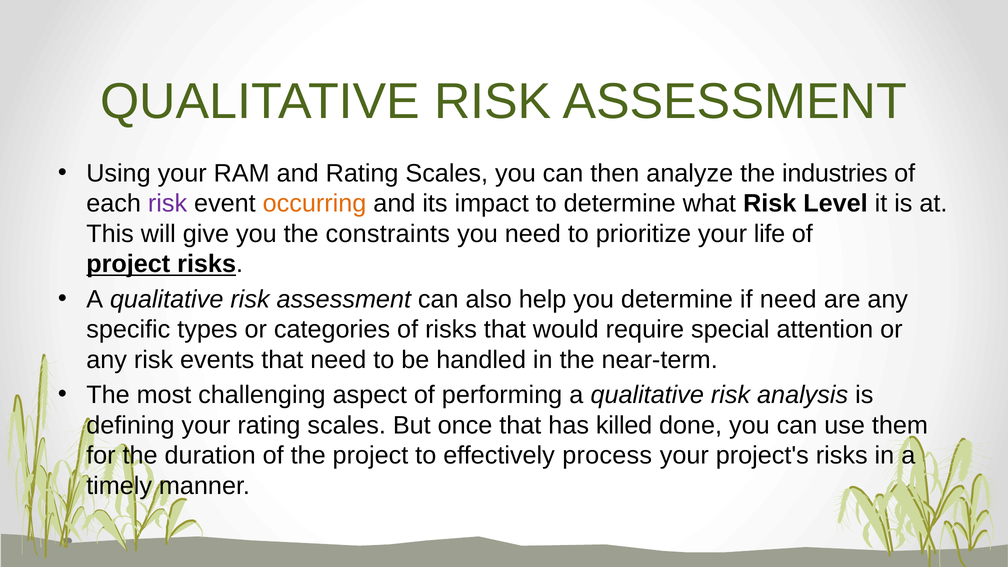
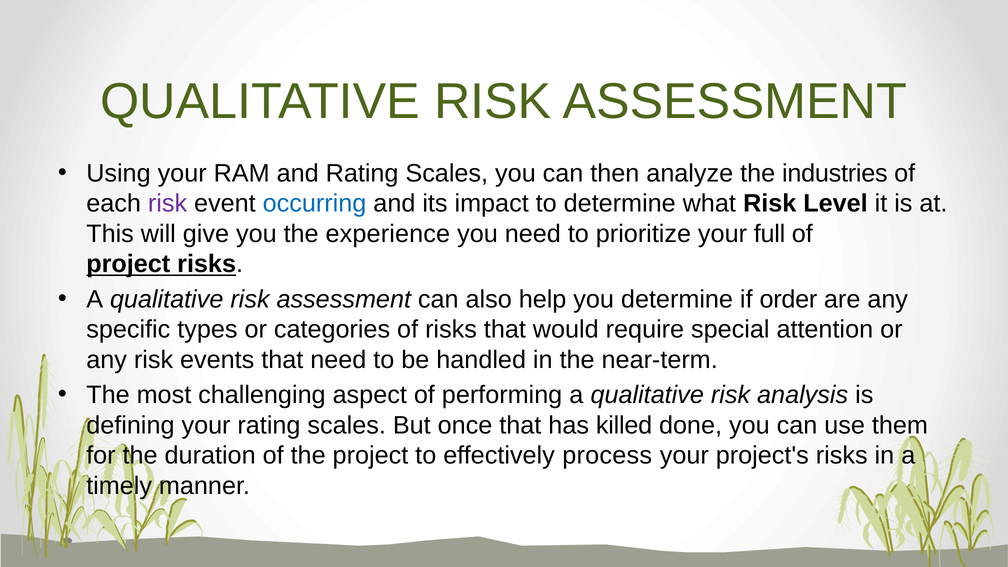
occurring colour: orange -> blue (315, 204)
constraints: constraints -> experience (388, 234)
life: life -> full (770, 234)
if need: need -> order (788, 299)
